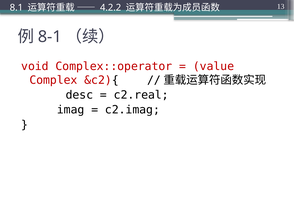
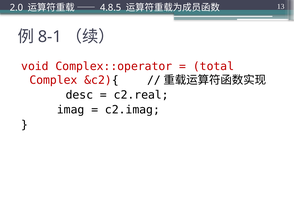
8.1: 8.1 -> 2.0 (16, 8)
4.2.2: 4.2.2 -> 4.8.5 (111, 8)
value: value -> total (213, 67)
